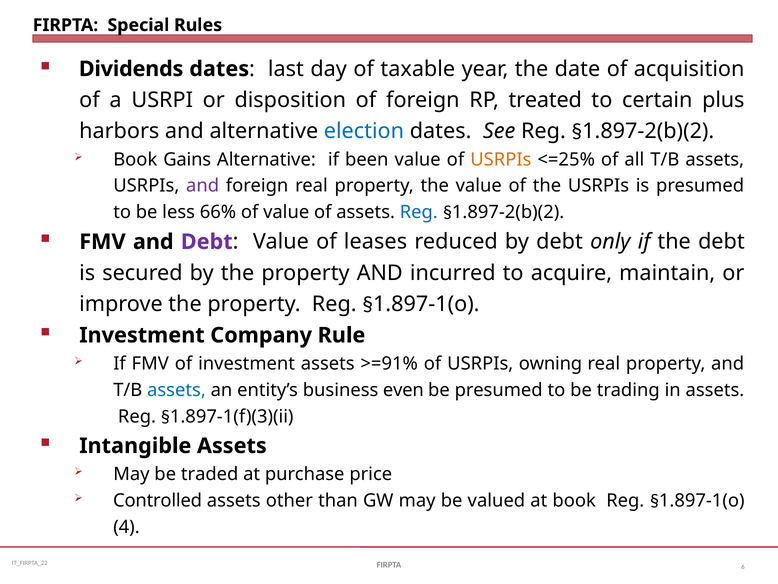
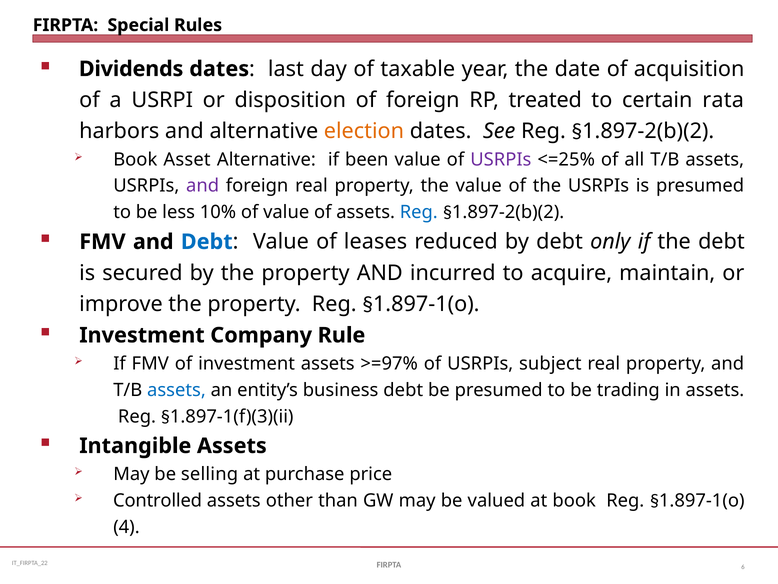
plus: plus -> rata (723, 100)
election colour: blue -> orange (364, 131)
Gains: Gains -> Asset (187, 159)
USRPIs colour: orange -> purple (501, 159)
66%: 66% -> 10% (218, 212)
Debt colour: purple -> blue (207, 242)
>=91%: >=91% -> >=97% (389, 363)
owning: owning -> subject (550, 363)
business even: even -> debt (403, 390)
traded: traded -> selling (210, 474)
